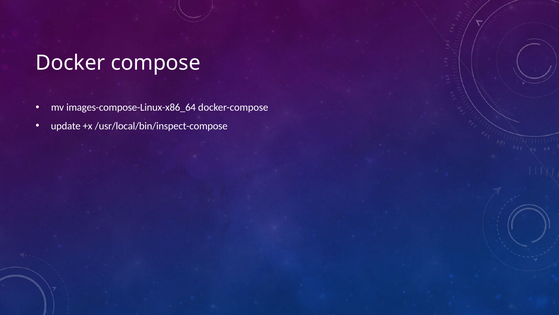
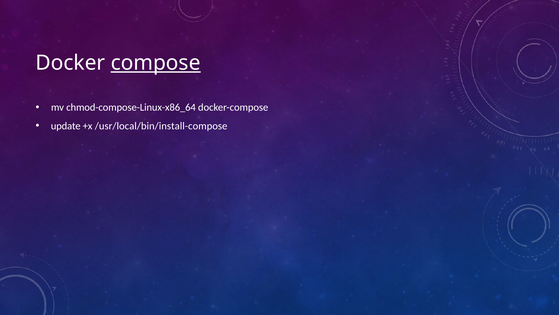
compose underline: none -> present (156, 63)
images-compose-Linux-x86_64: images-compose-Linux-x86_64 -> chmod-compose-Linux-x86_64 (131, 107)
/usr/local/bin/inspect-compose: /usr/local/bin/inspect-compose -> /usr/local/bin/install-compose (161, 126)
